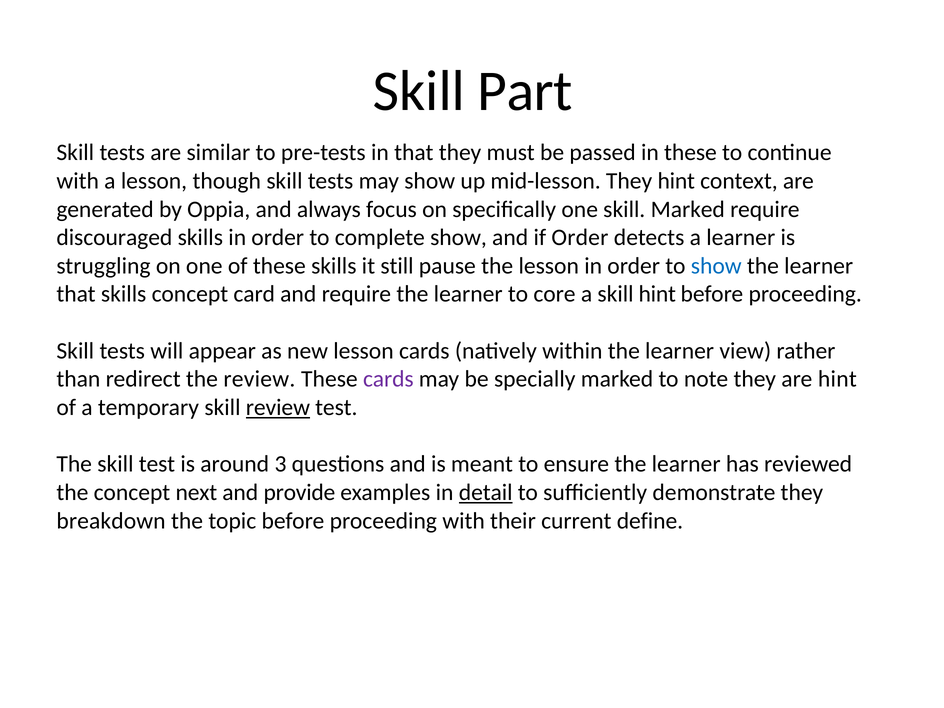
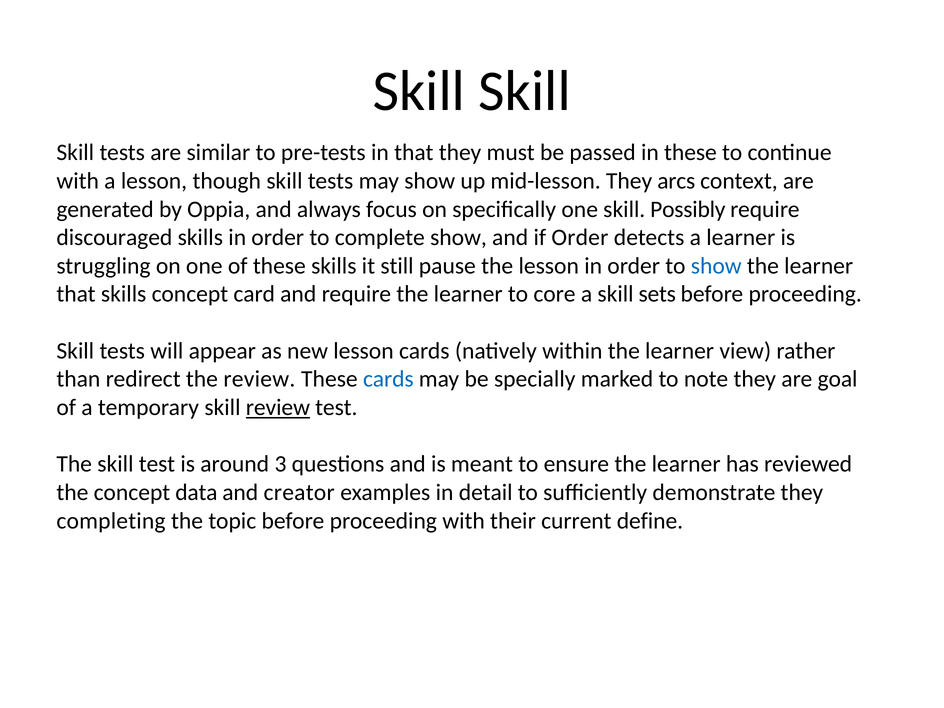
Part: Part -> Skill (524, 91)
They hint: hint -> arcs (676, 181)
skill Marked: Marked -> Possibly (688, 209)
skill hint: hint -> sets (657, 294)
cards colour: purple -> blue (388, 379)
are hint: hint -> goal (838, 379)
next: next -> data (196, 492)
provide: provide -> creator (299, 492)
detail underline: present -> none (486, 492)
breakdown: breakdown -> completing (111, 521)
